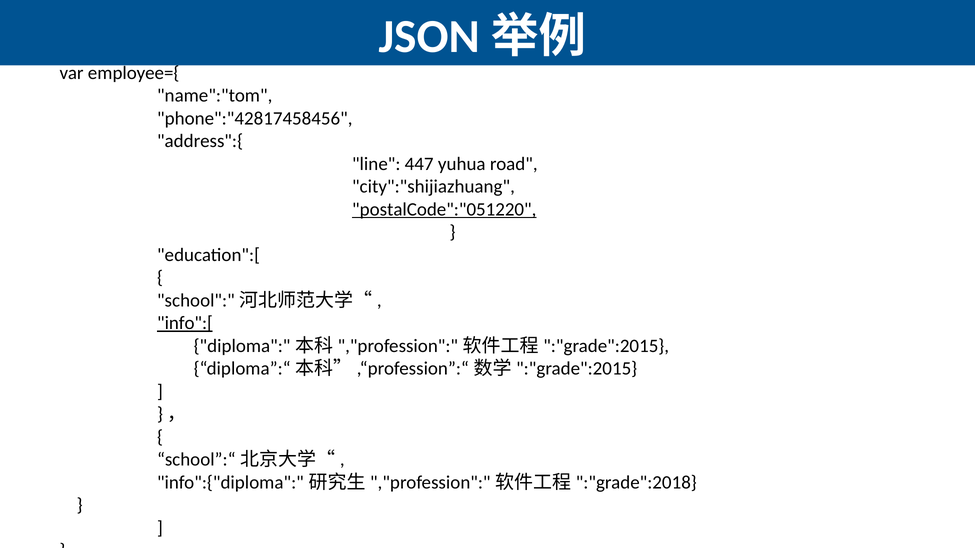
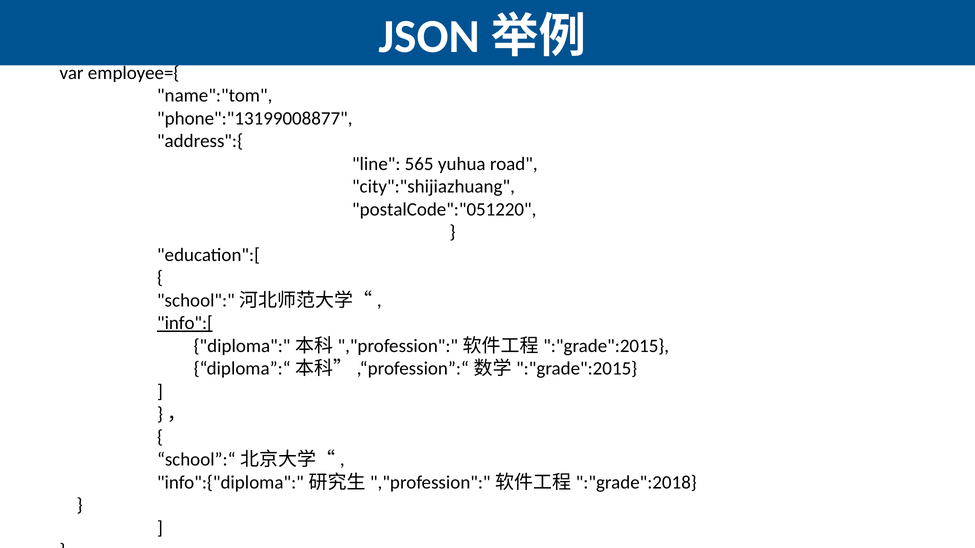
phone":"42817458456: phone":"42817458456 -> phone":"13199008877 (255, 118)
447: 447 -> 565 (419, 164)
postalCode":"051220 underline: present -> none (444, 210)
